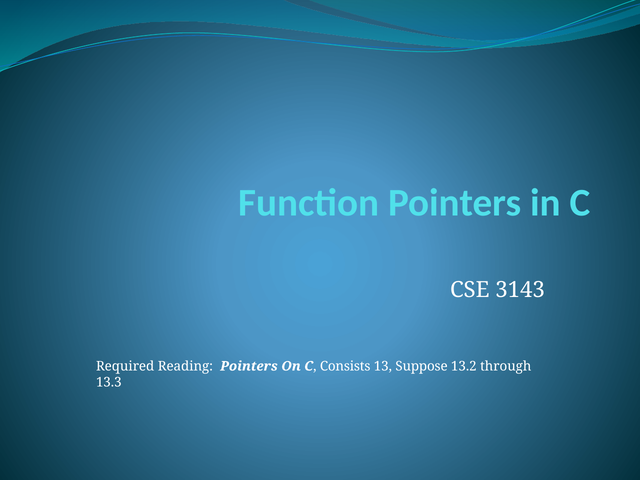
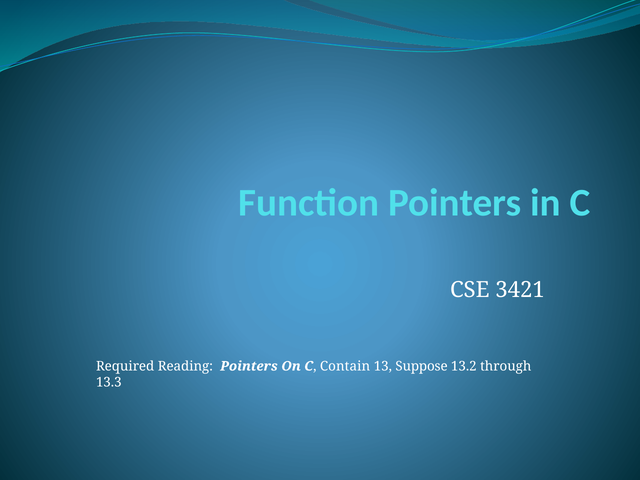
3143: 3143 -> 3421 (520, 290)
Consists: Consists -> Contain (345, 366)
